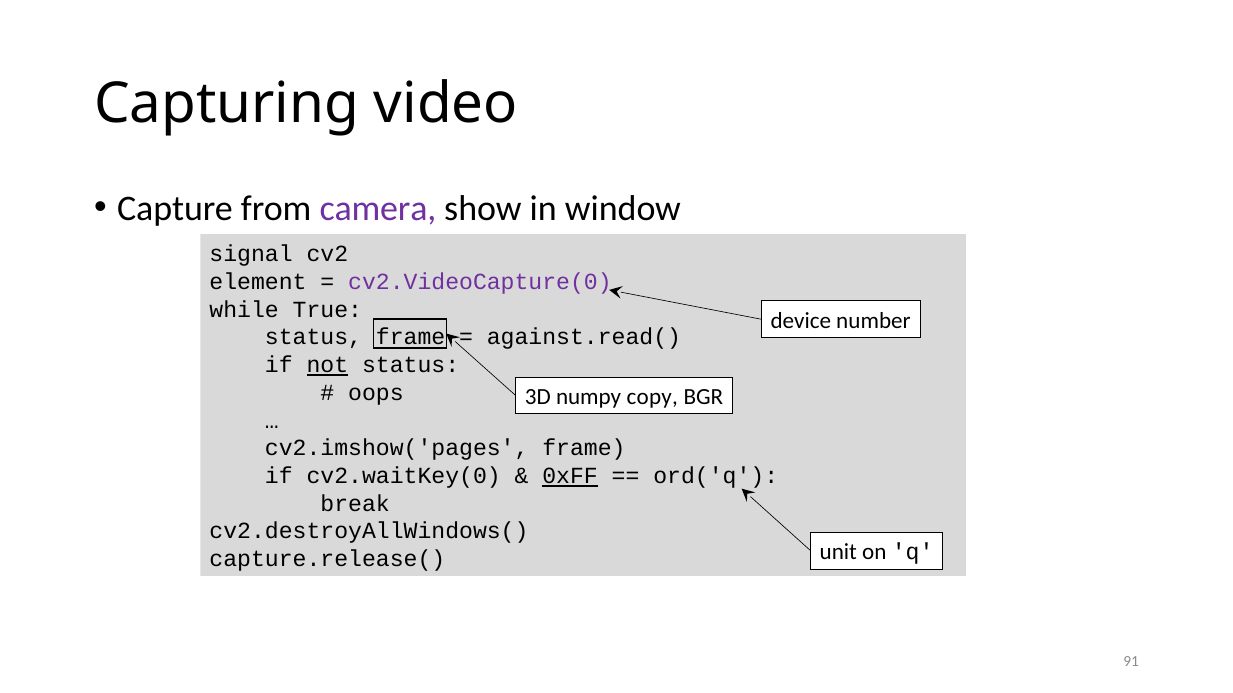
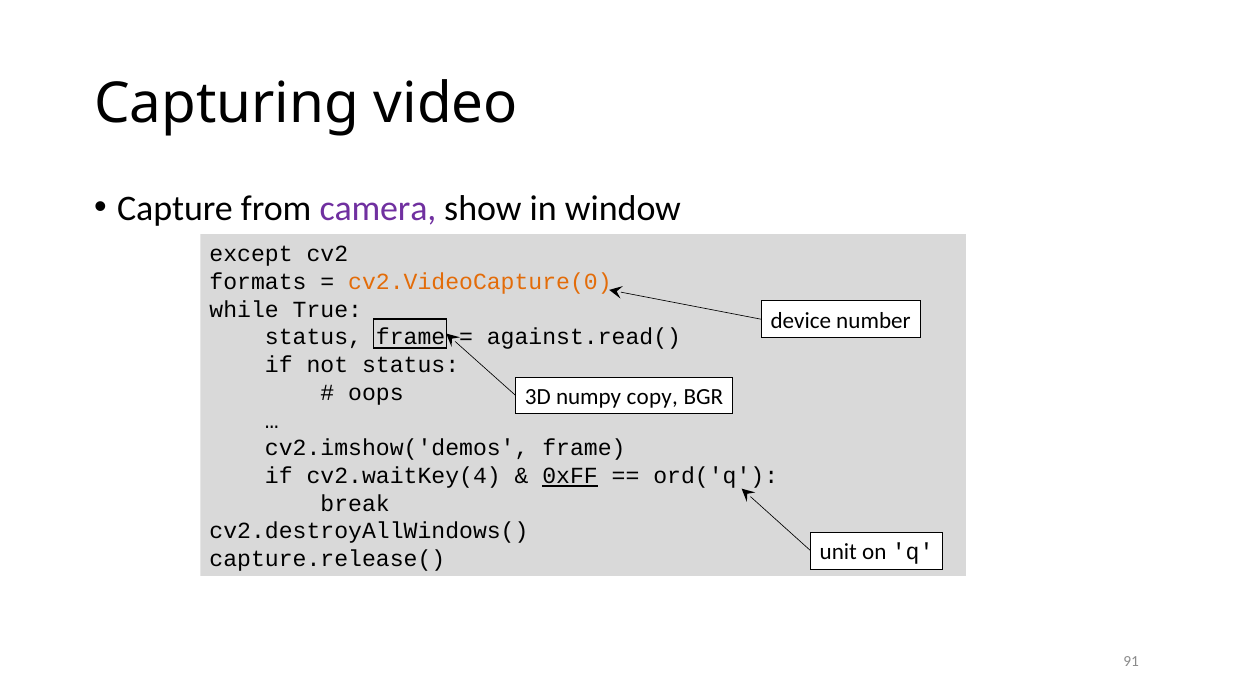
signal: signal -> except (251, 254)
element: element -> formats (258, 282)
cv2.VideoCapture(0 colour: purple -> orange (480, 282)
not underline: present -> none (327, 365)
cv2.imshow('pages: cv2.imshow('pages -> cv2.imshow('demos (397, 449)
cv2.waitKey(0: cv2.waitKey(0 -> cv2.waitKey(4 (404, 476)
